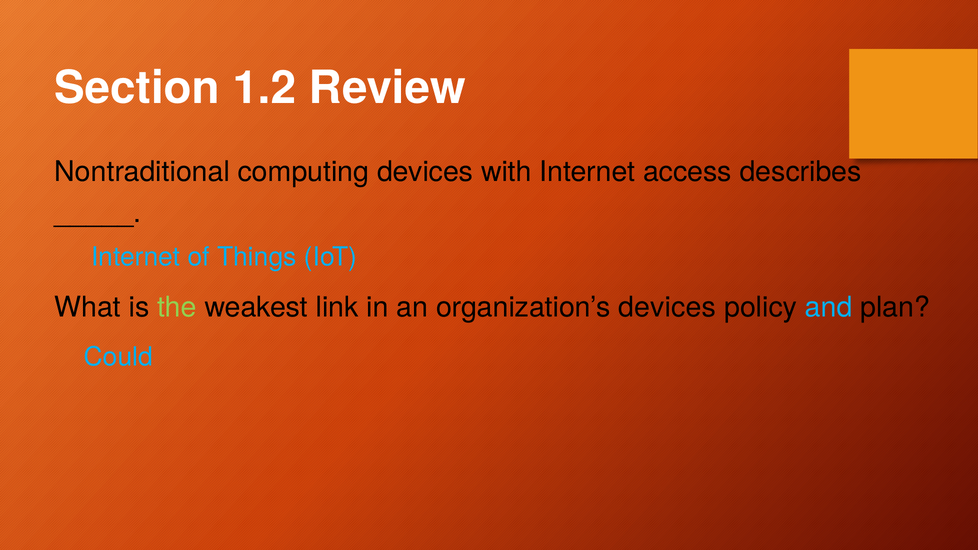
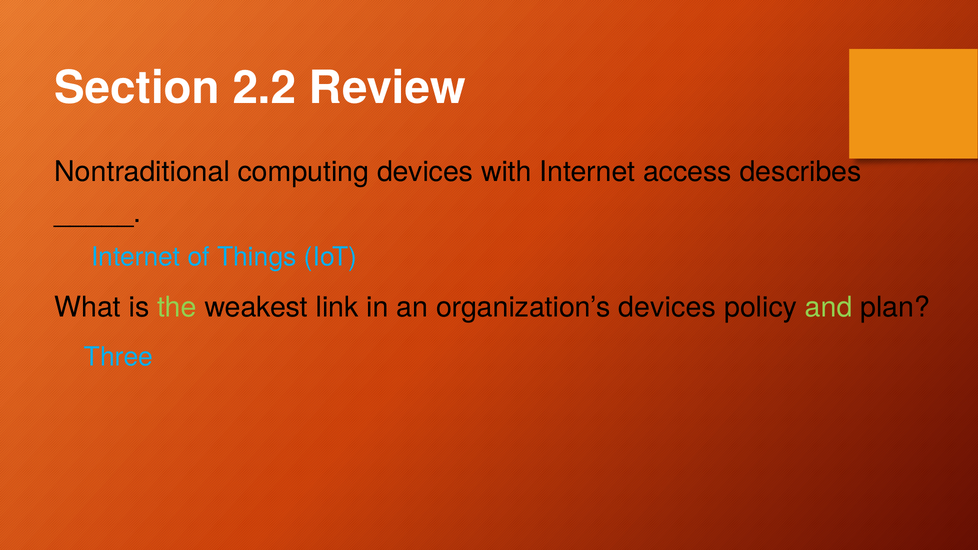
1.2: 1.2 -> 2.2 (264, 88)
and colour: light blue -> light green (829, 307)
Could: Could -> Three (118, 357)
